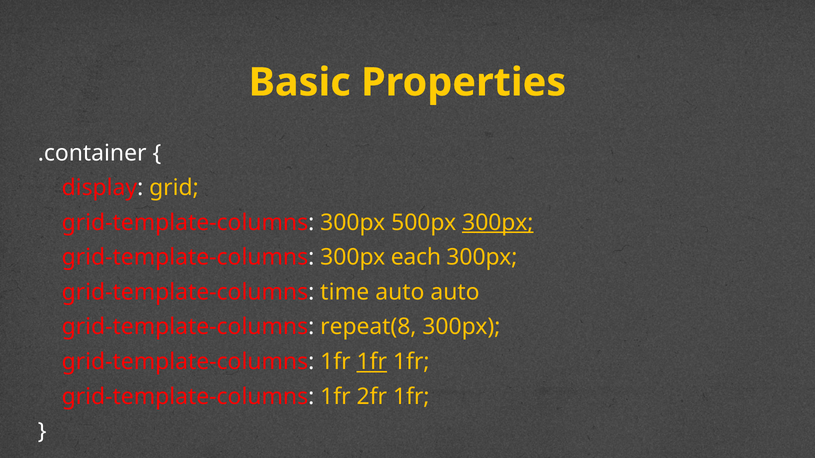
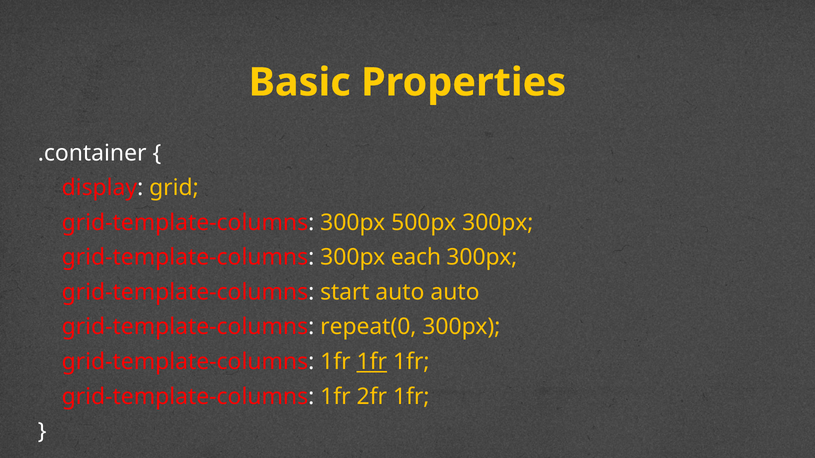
300px underline: present -> none (498, 223)
time: time -> start (345, 292)
repeat(8: repeat(8 -> repeat(0 (368, 327)
